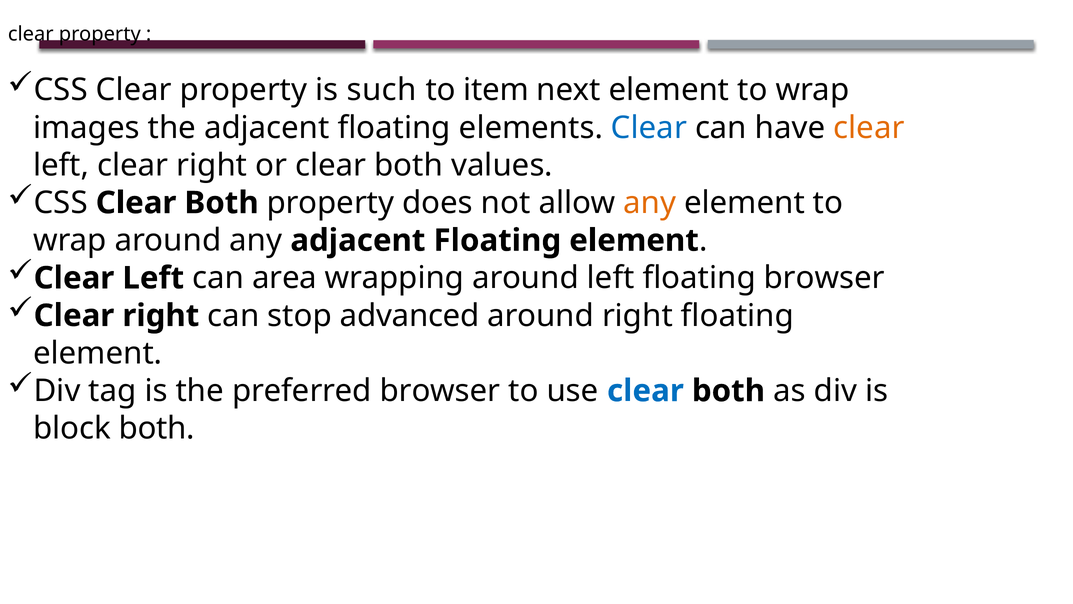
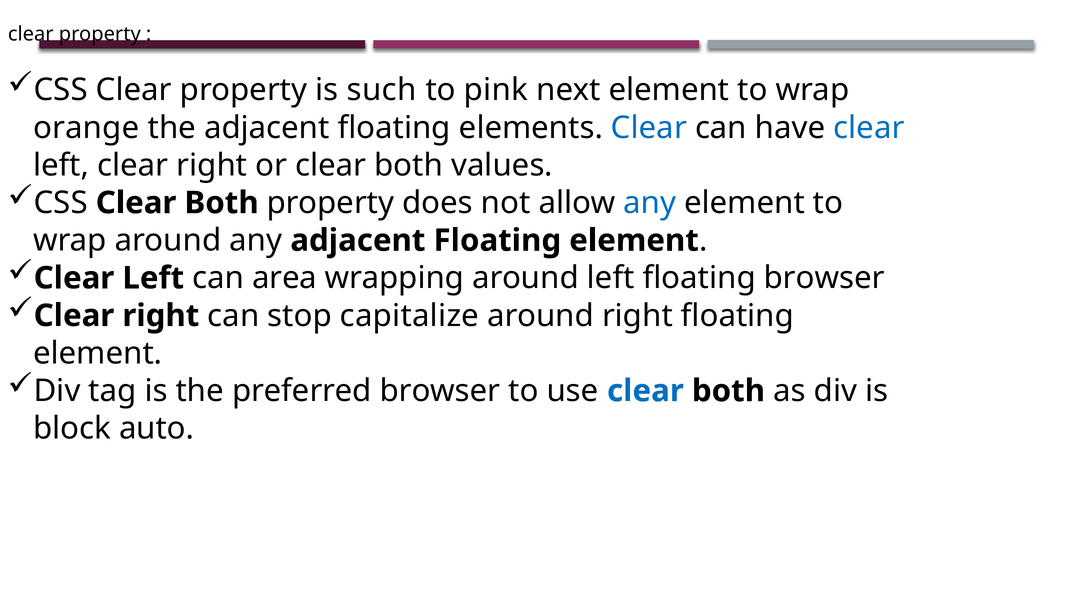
item: item -> pink (496, 90)
images: images -> orange (86, 128)
clear colour: orange -> blue (869, 128)
any colour: orange -> blue (650, 203)
advanced: advanced -> capitalize (409, 315)
block both: both -> auto (157, 428)
